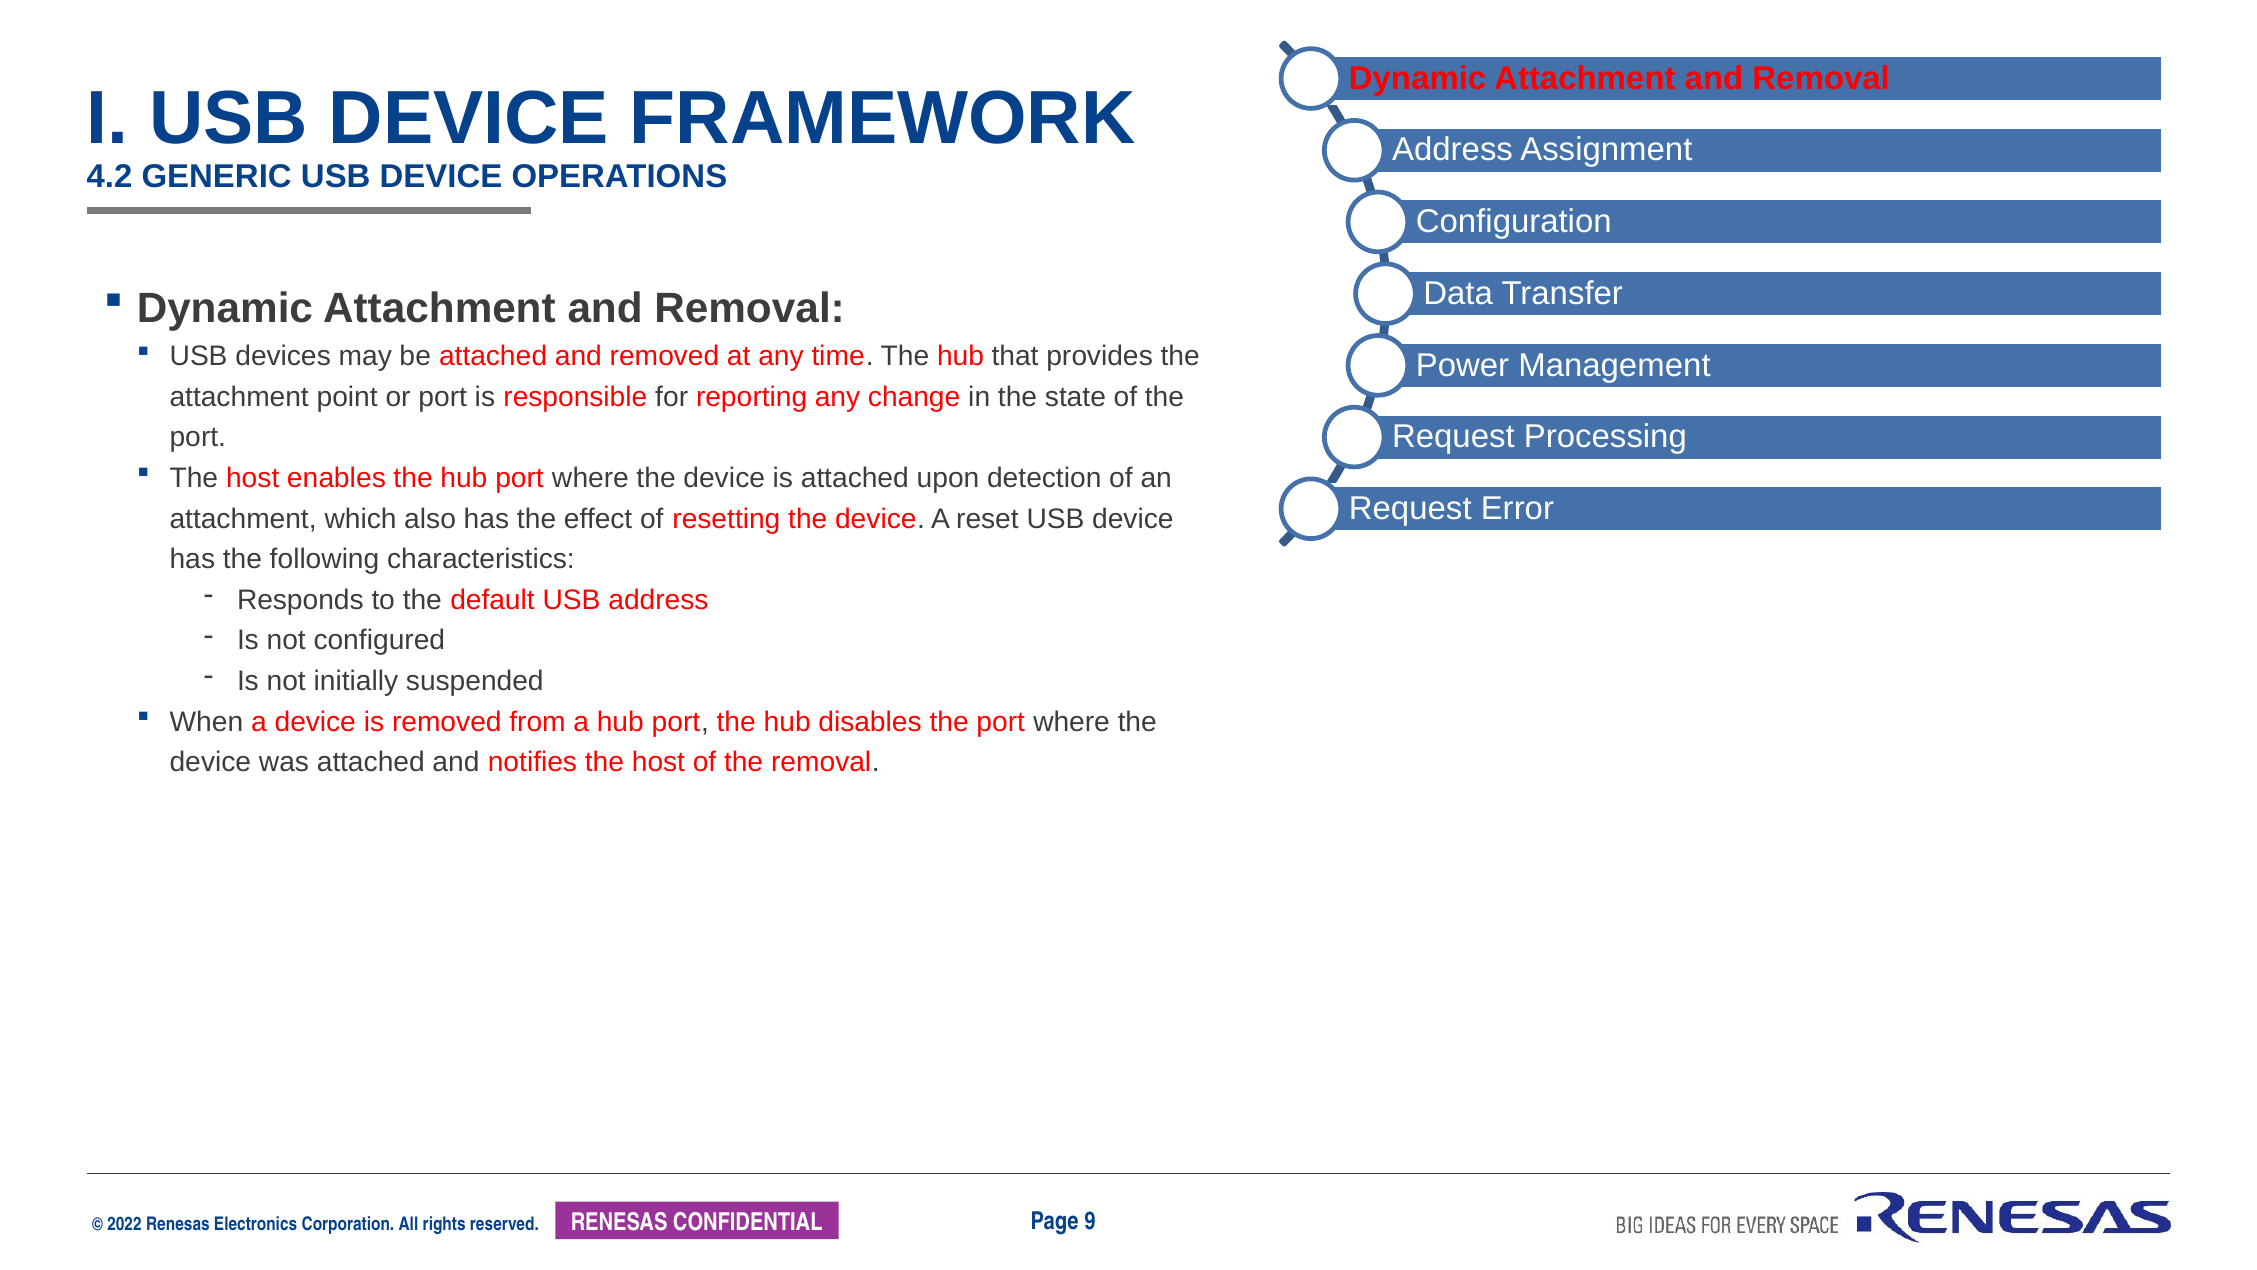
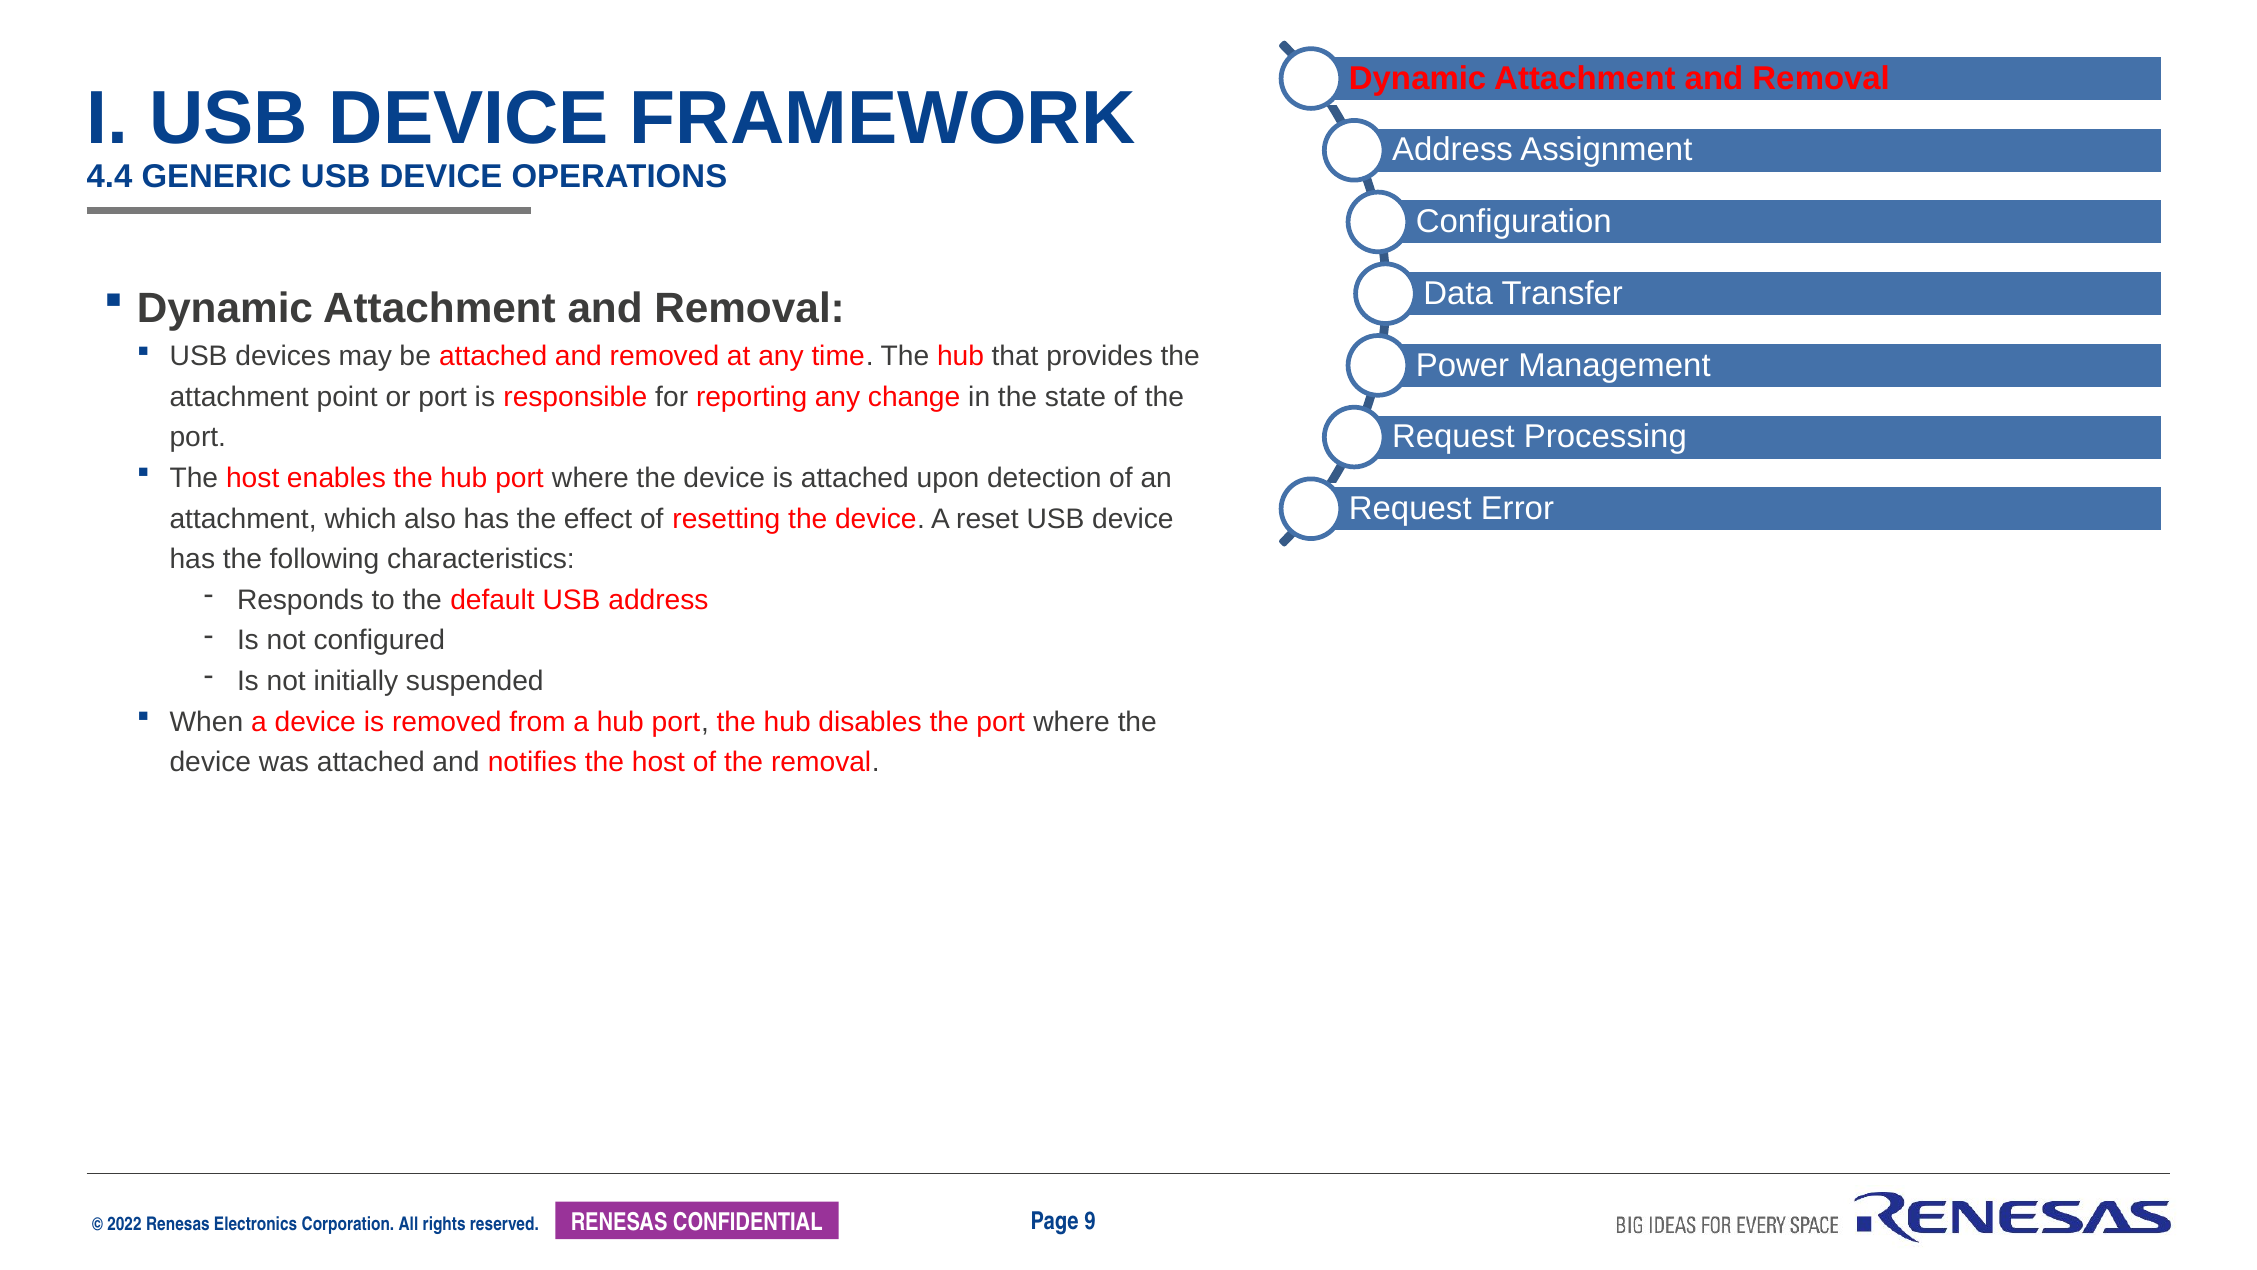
4.2: 4.2 -> 4.4 (109, 177)
